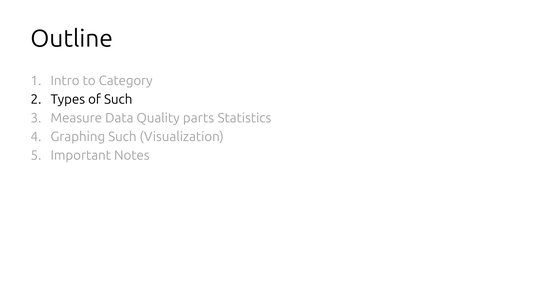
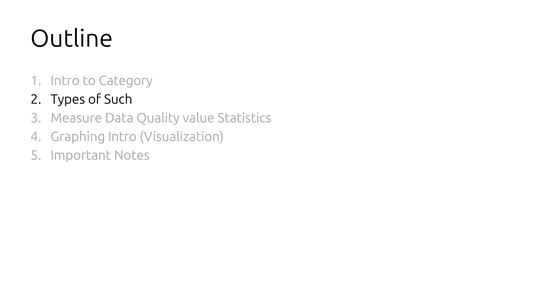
parts: parts -> value (199, 118)
Graphing Such: Such -> Intro (122, 137)
